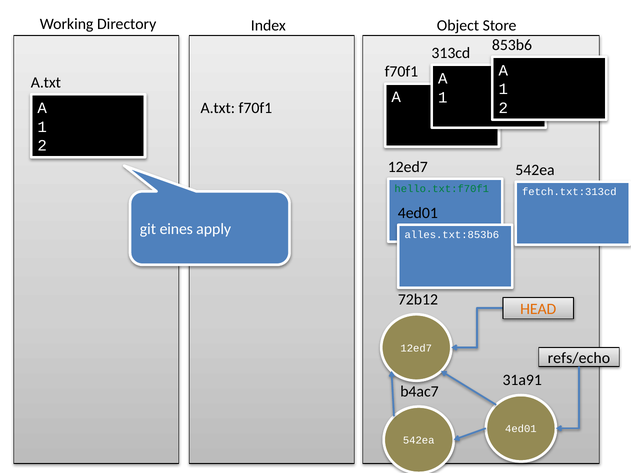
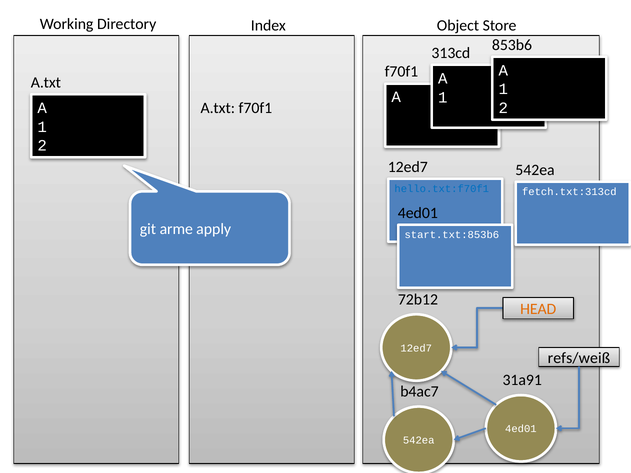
hello.txt:f70f1 colour: green -> blue (442, 189)
eines: eines -> arme (176, 229)
alles.txt:853b6: alles.txt:853b6 -> start.txt:853b6 (452, 235)
refs/echo: refs/echo -> refs/weiß (579, 358)
